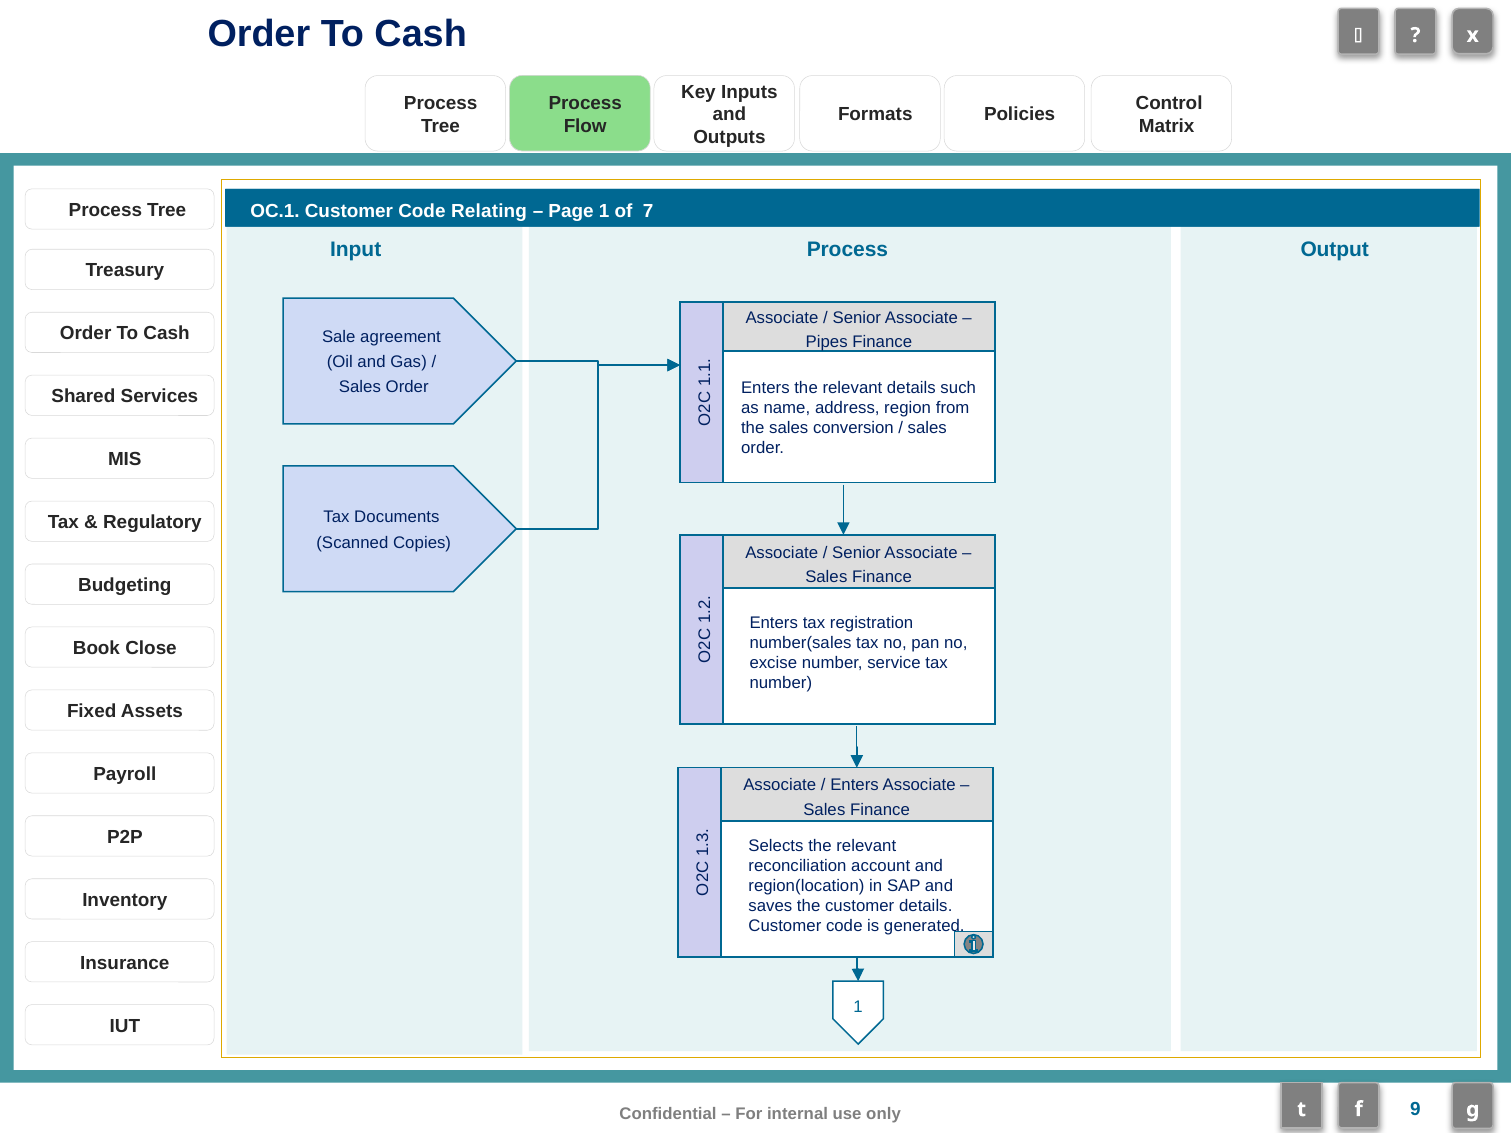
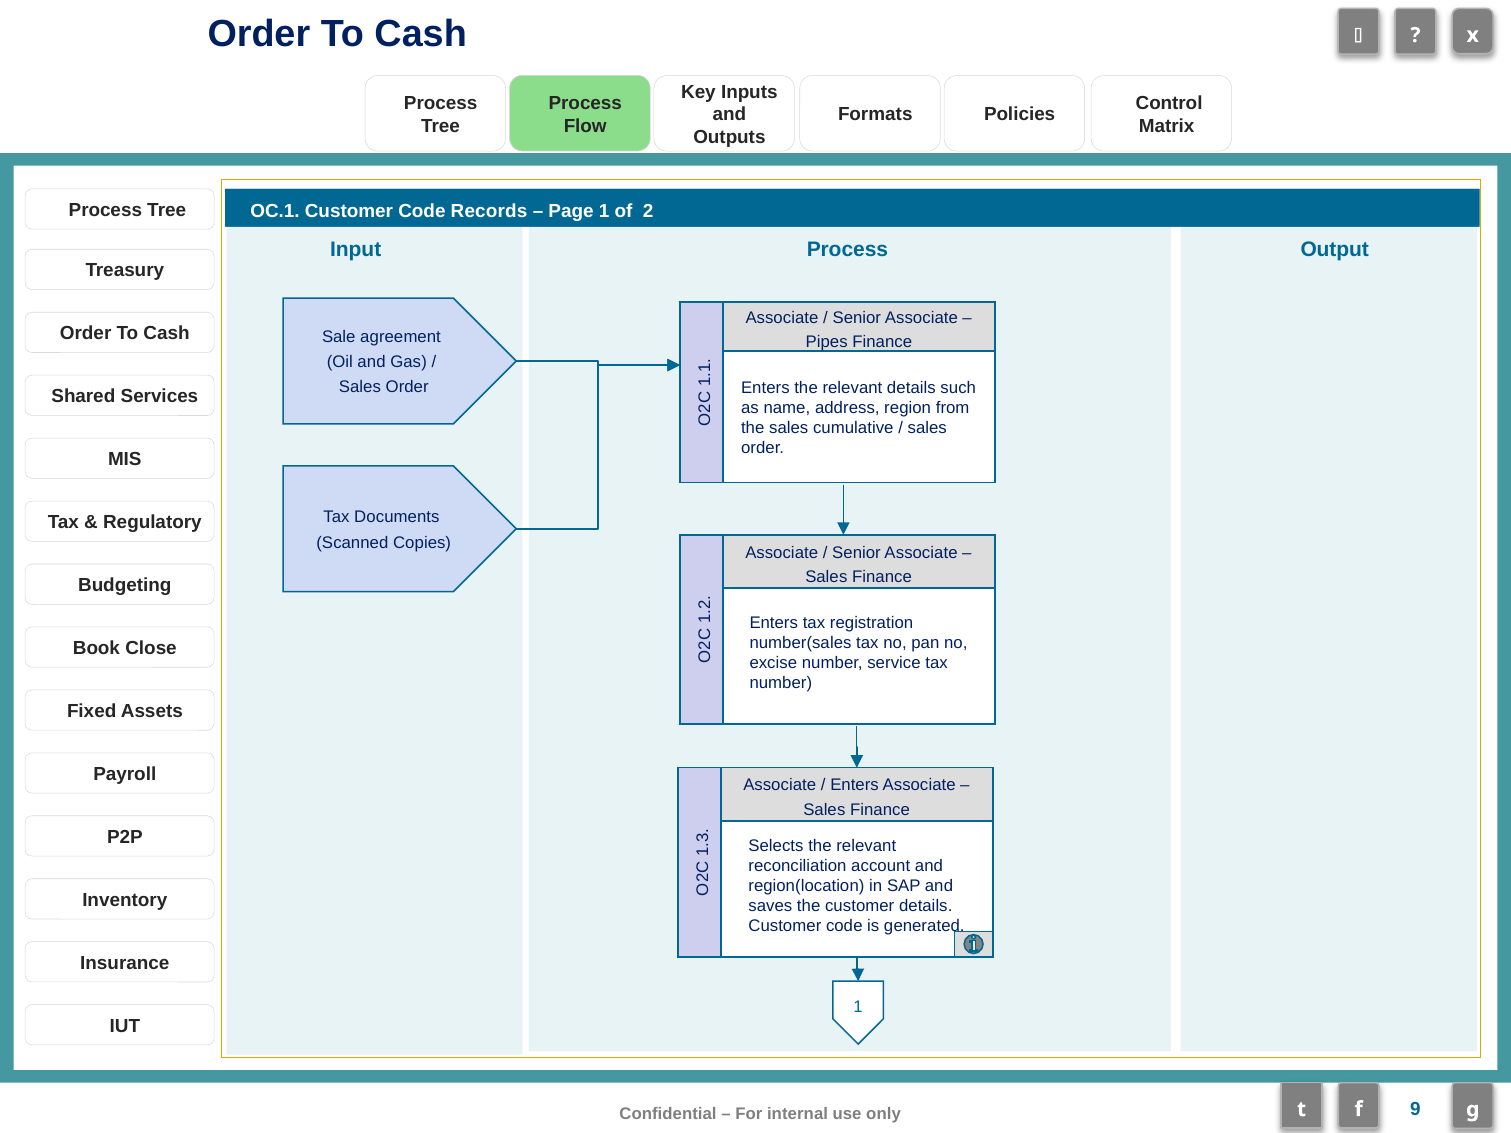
Relating: Relating -> Records (489, 211)
of 7: 7 -> 2 (648, 211)
conversion: conversion -> cumulative (853, 428)
